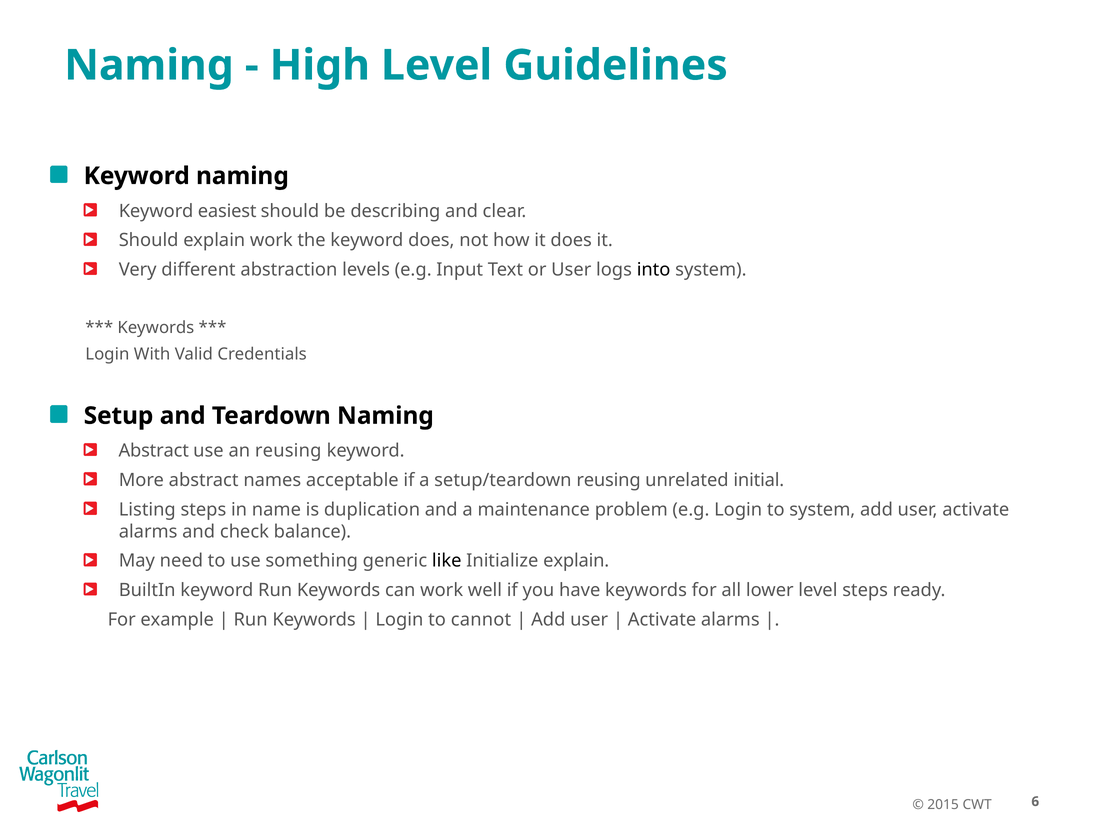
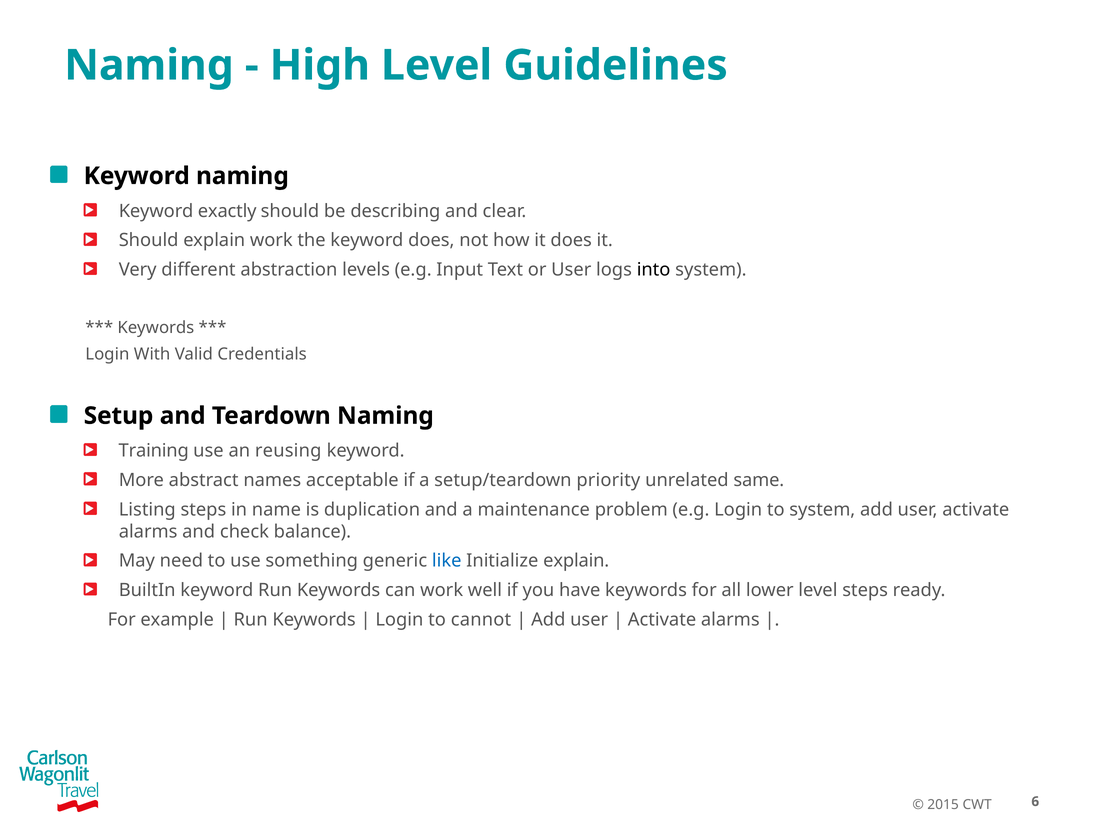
easiest: easiest -> exactly (227, 211)
Abstract: Abstract -> Training (154, 451)
setup/teardown reusing: reusing -> priority (608, 480)
initial: initial -> same (759, 480)
like colour: black -> blue (447, 561)
